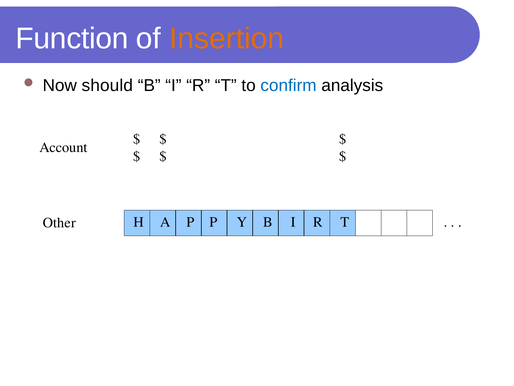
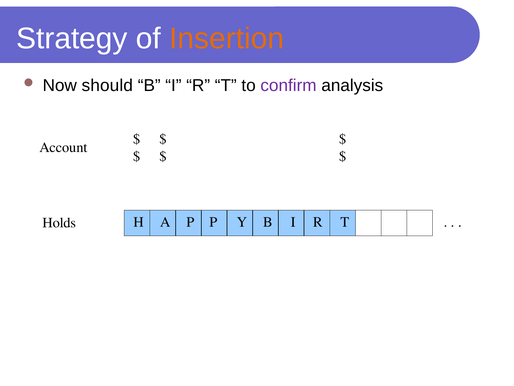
Function: Function -> Strategy (72, 39)
confirm colour: blue -> purple (288, 85)
Other: Other -> Holds (59, 222)
